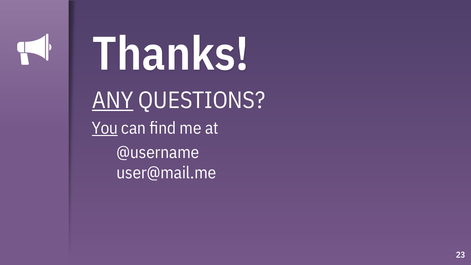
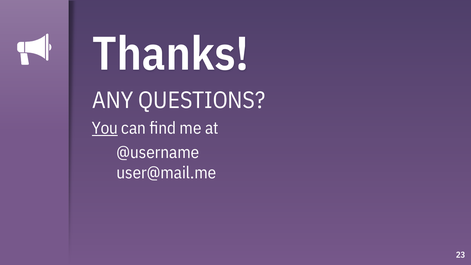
ANY underline: present -> none (113, 100)
